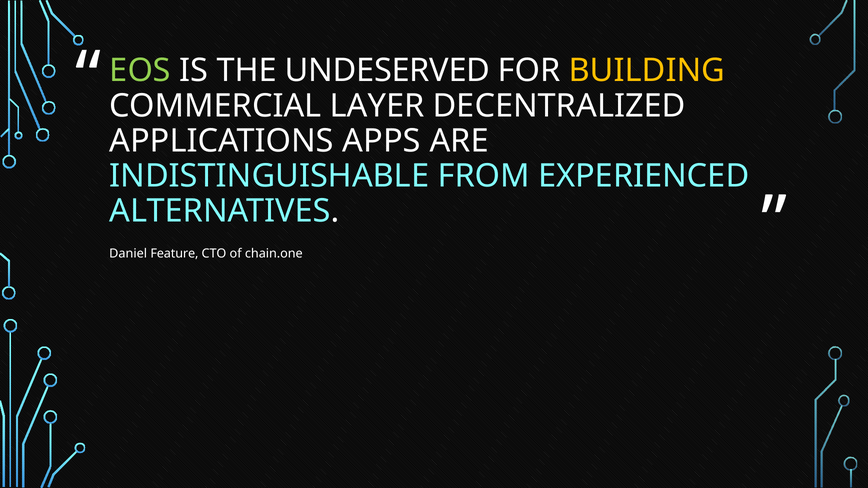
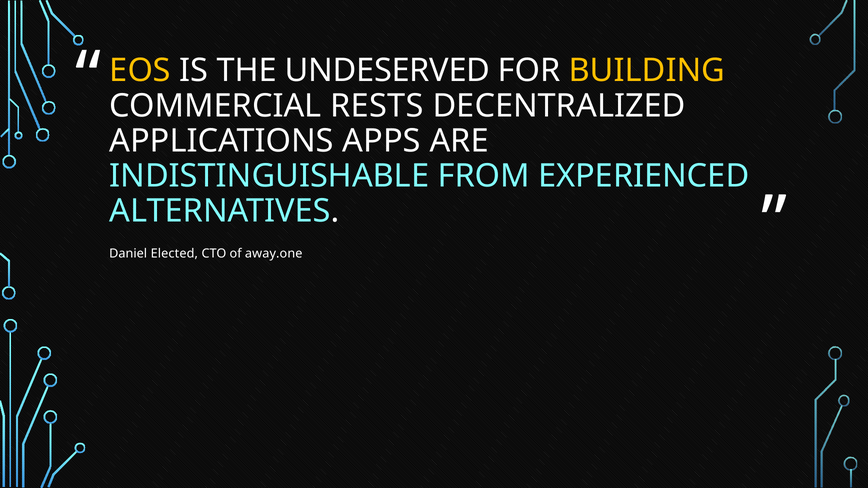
EOS colour: light green -> yellow (140, 71)
LAYER: LAYER -> RESTS (377, 106)
Feature: Feature -> Elected (174, 254)
chain.one: chain.one -> away.one (274, 254)
